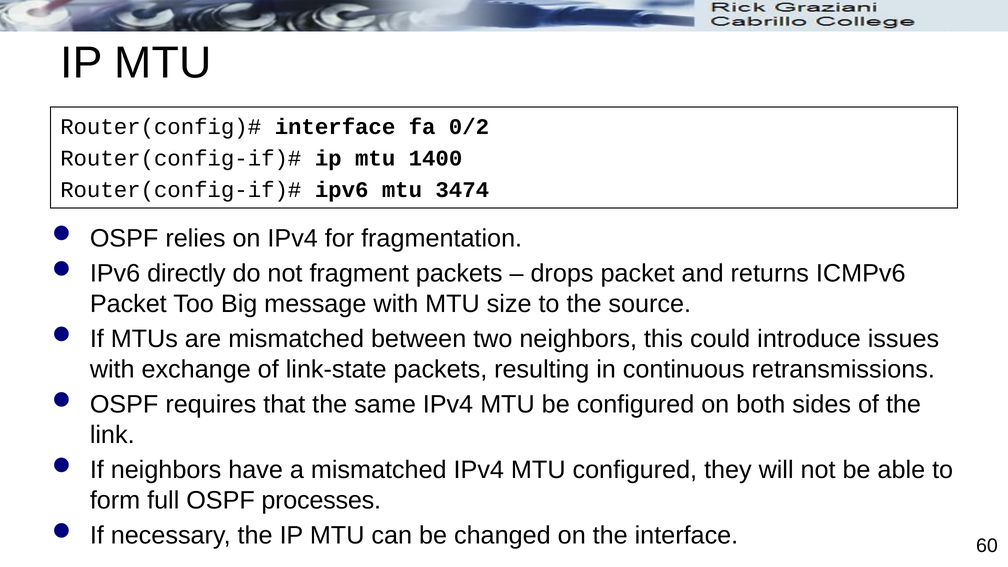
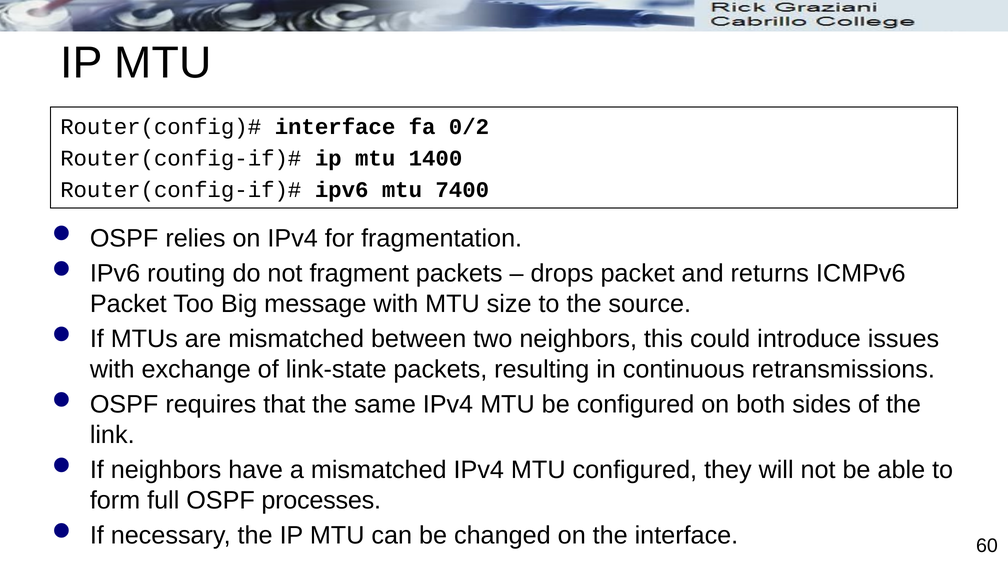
3474: 3474 -> 7400 (462, 190)
directly: directly -> routing (186, 273)
